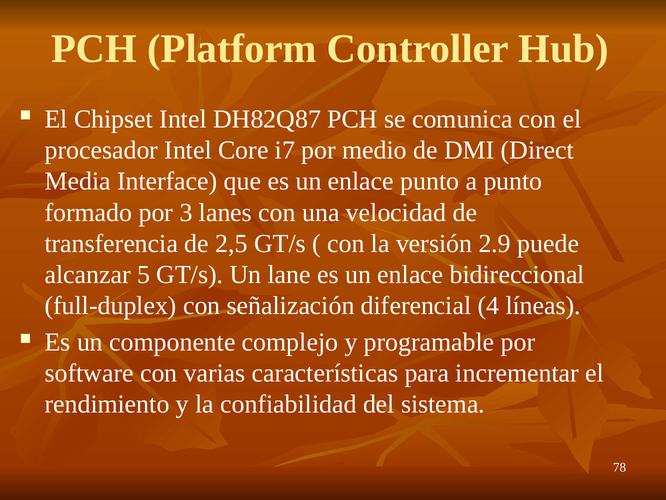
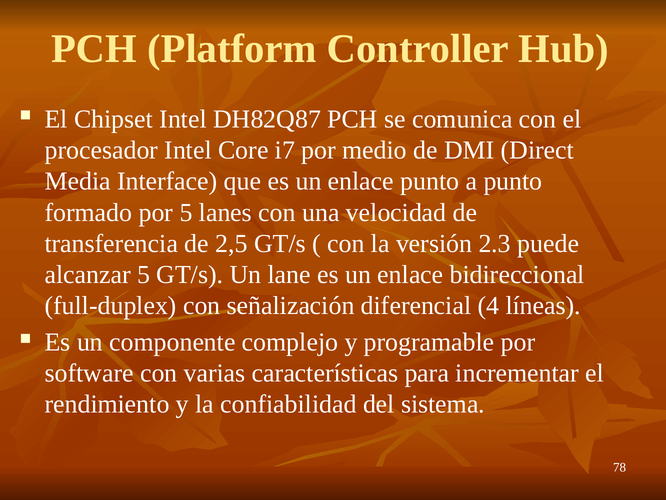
por 3: 3 -> 5 (186, 212)
2.9: 2.9 -> 2.3 (495, 243)
